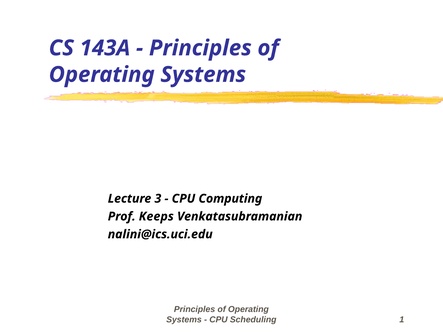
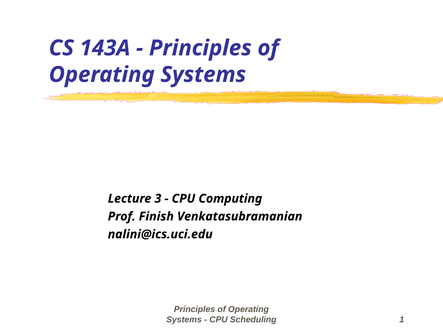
Keeps: Keeps -> Finish (156, 217)
